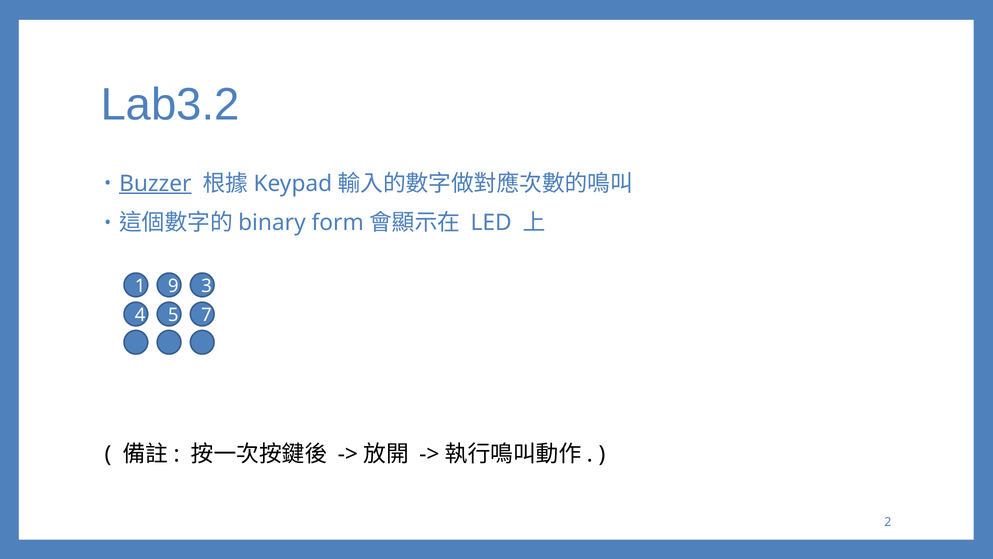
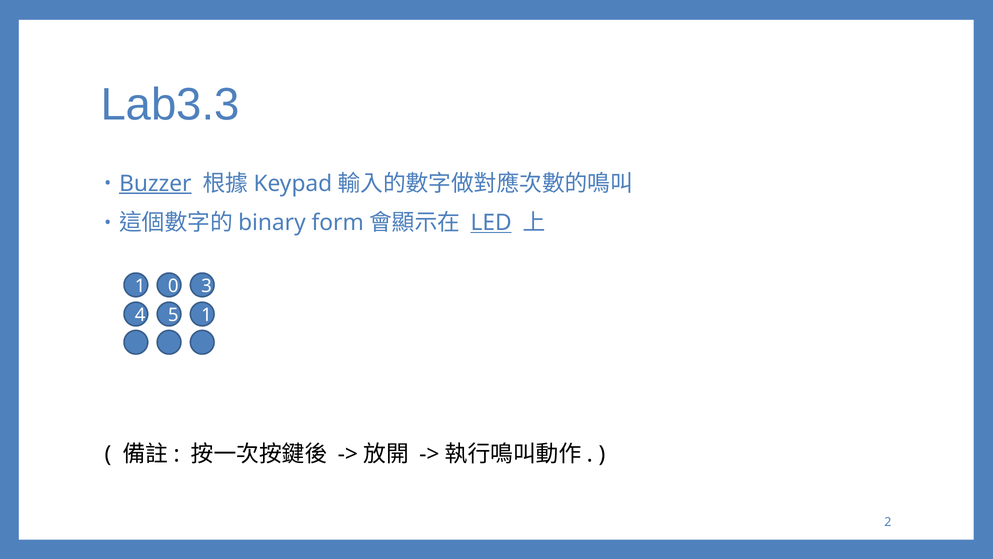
Lab3.2: Lab3.2 -> Lab3.3 (170, 105)
LED underline: none -> present (491, 222)
9: 9 -> 0 (173, 286)
5 7: 7 -> 1 (206, 315)
